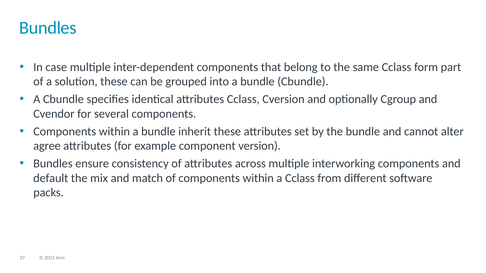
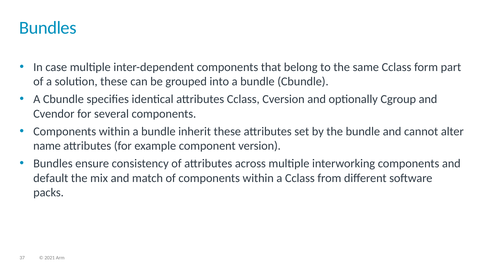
agree: agree -> name (47, 146)
